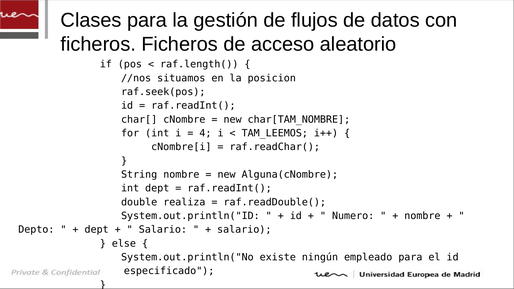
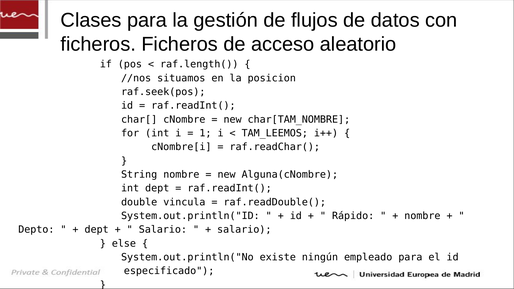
4: 4 -> 1 (205, 133)
realiza: realiza -> vincula (184, 202)
Numero: Numero -> Rápido (353, 216)
